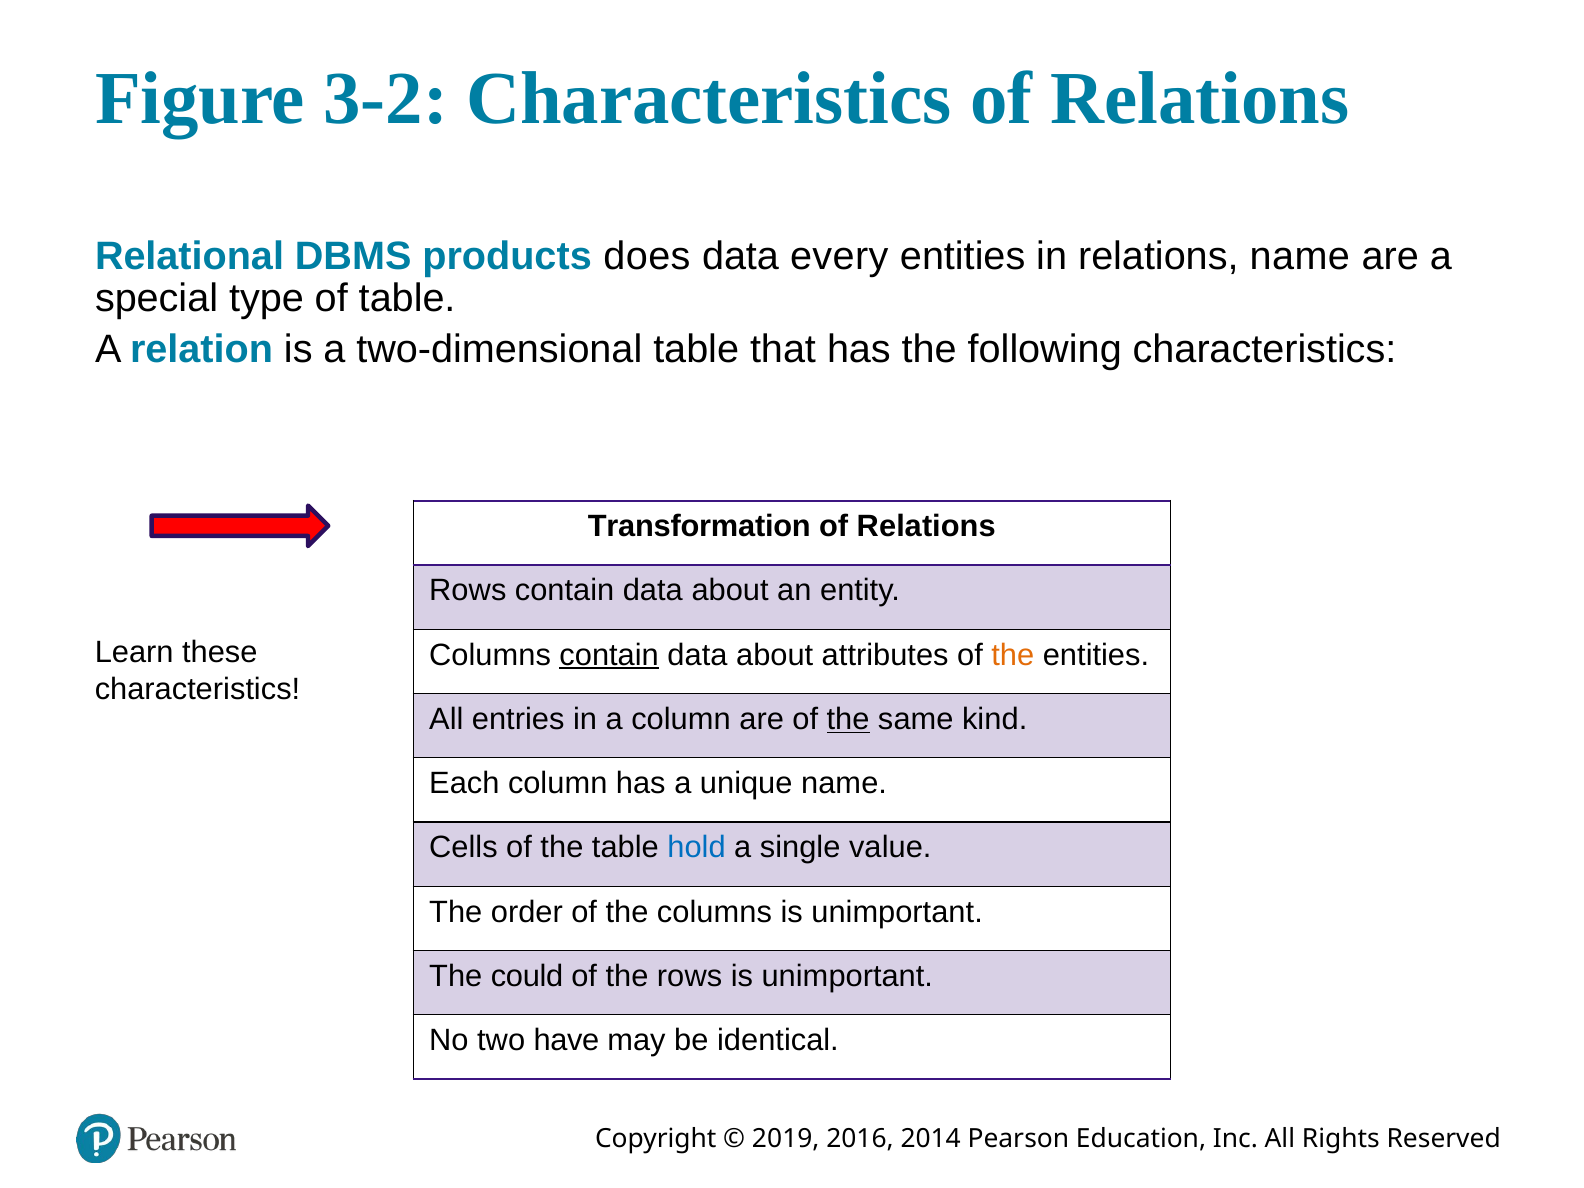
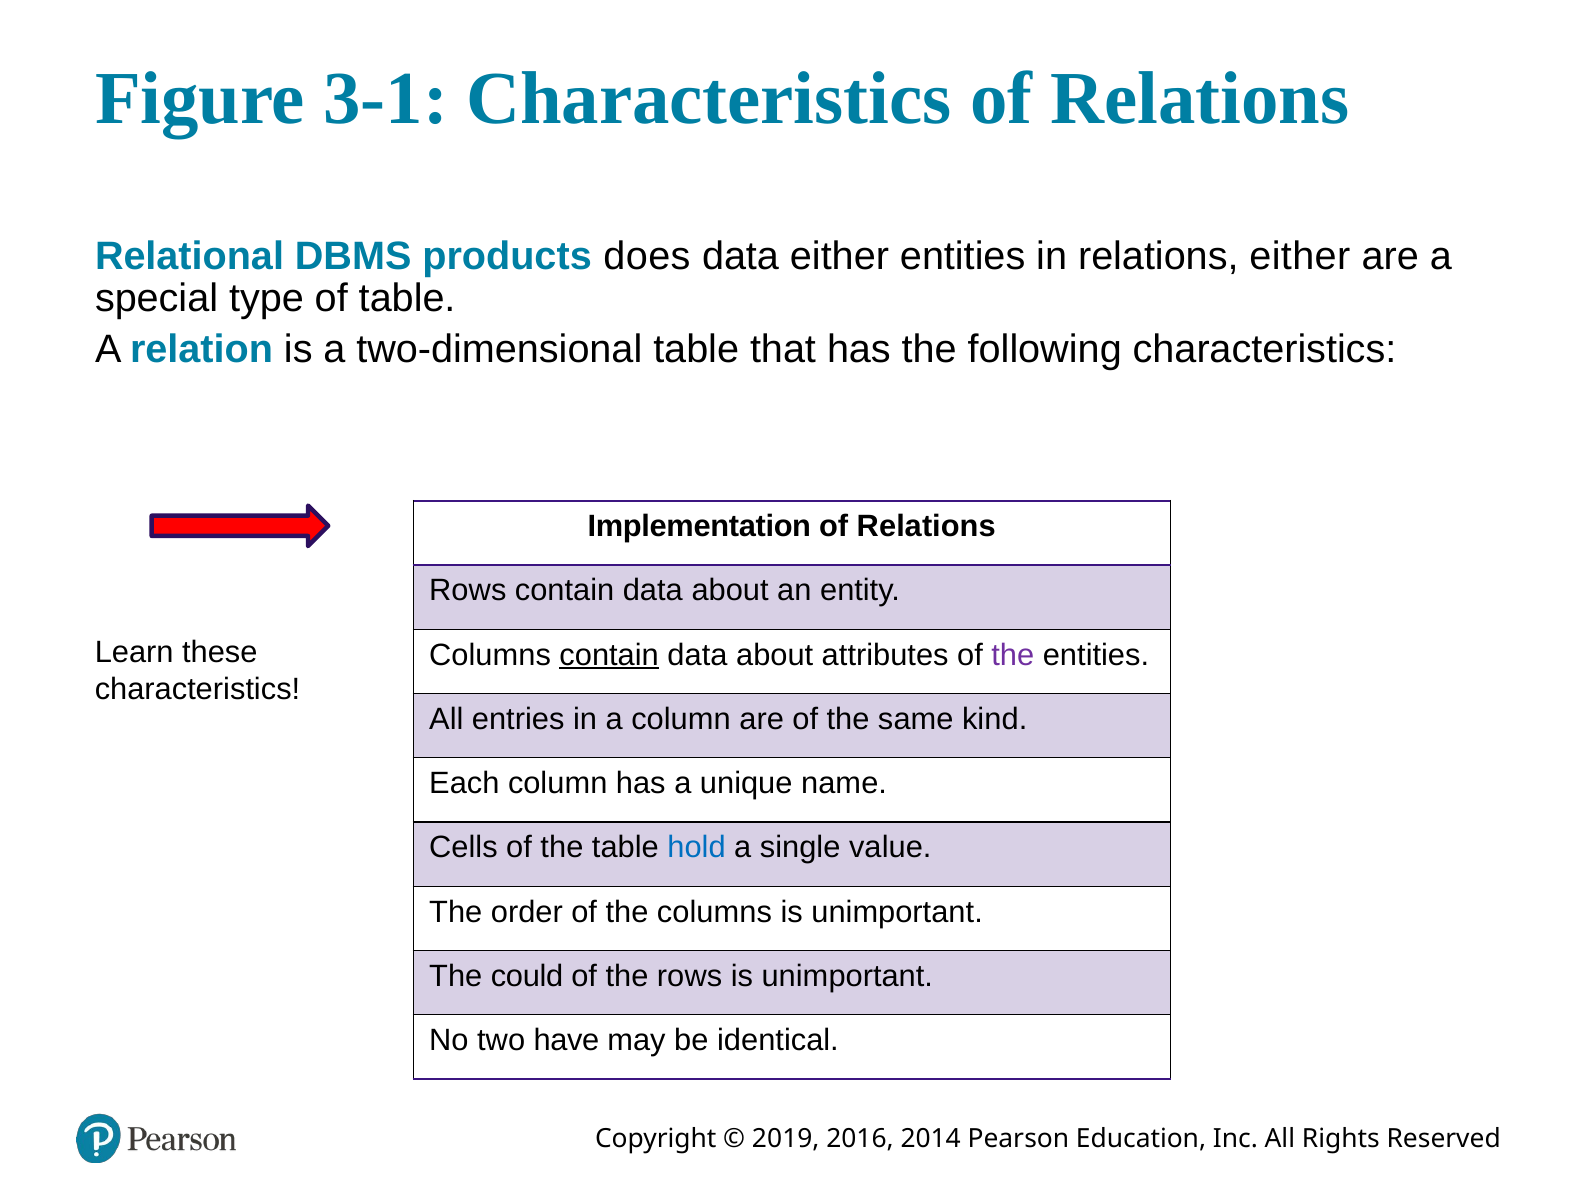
3-2: 3-2 -> 3-1 (386, 99)
data every: every -> either (839, 256)
relations name: name -> either (1300, 256)
Transformation: Transformation -> Implementation (699, 527)
the colour: orange -> purple (1013, 655)
the underline: present -> none (848, 719)
